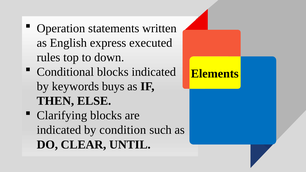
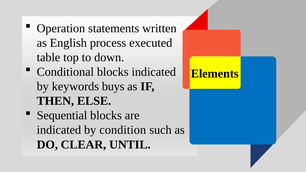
express: express -> process (108, 43)
rules: rules -> table (48, 57)
Clarifying: Clarifying -> Sequential (62, 116)
